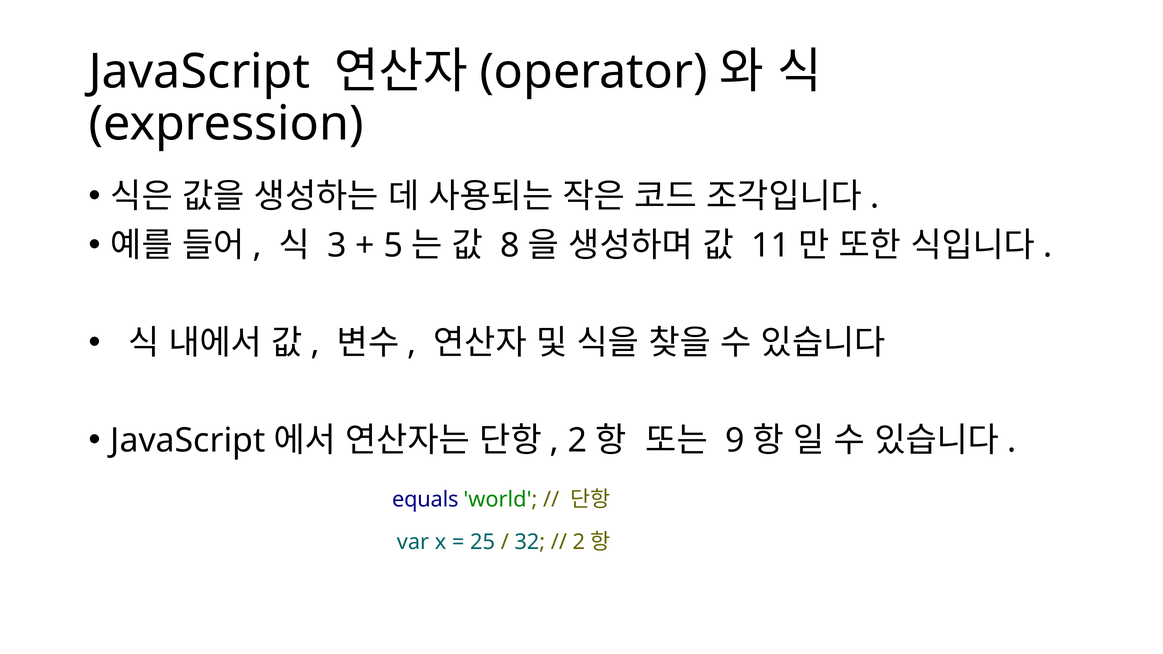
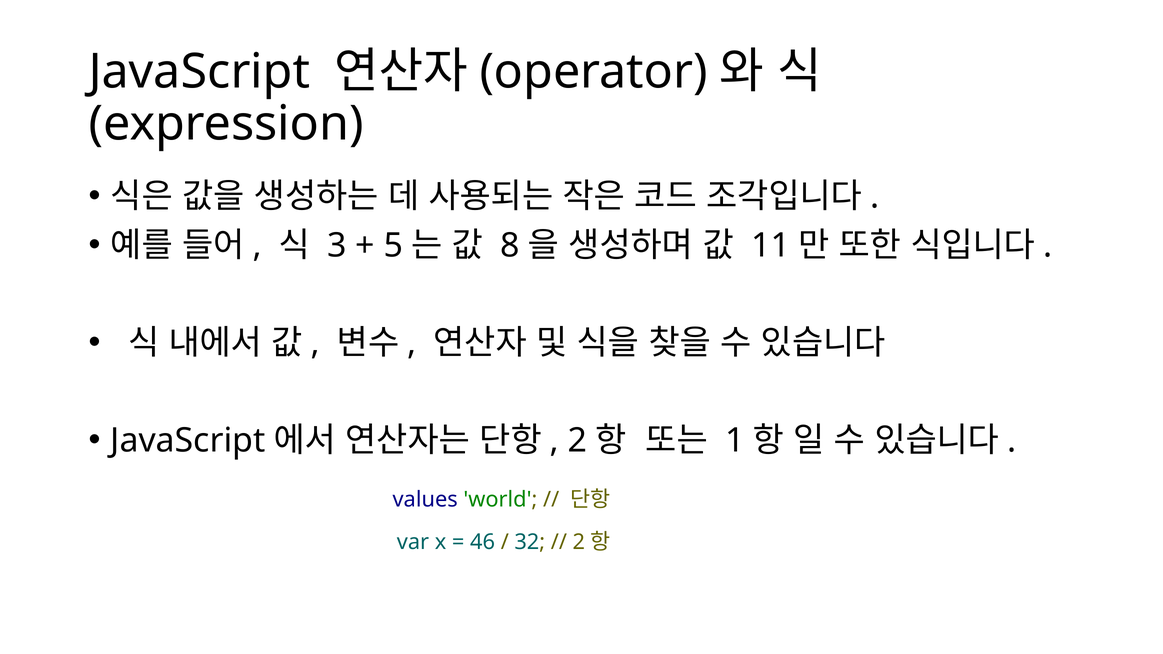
9: 9 -> 1 (735, 440)
equals: equals -> values (425, 500)
25: 25 -> 46 (483, 542)
